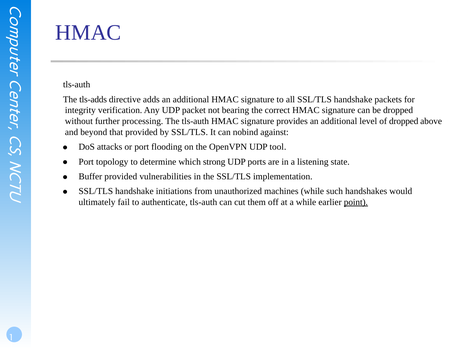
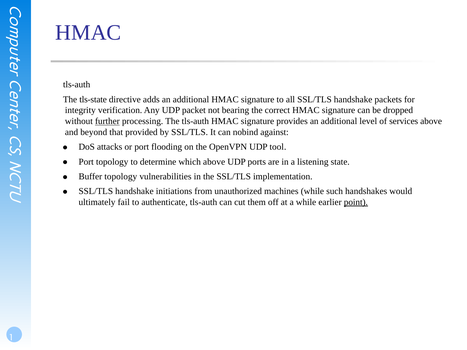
tls-adds: tls-adds -> tls-state (93, 100)
further underline: none -> present (107, 121)
of dropped: dropped -> services (404, 121)
which strong: strong -> above (214, 162)
Buffer provided: provided -> topology (121, 177)
